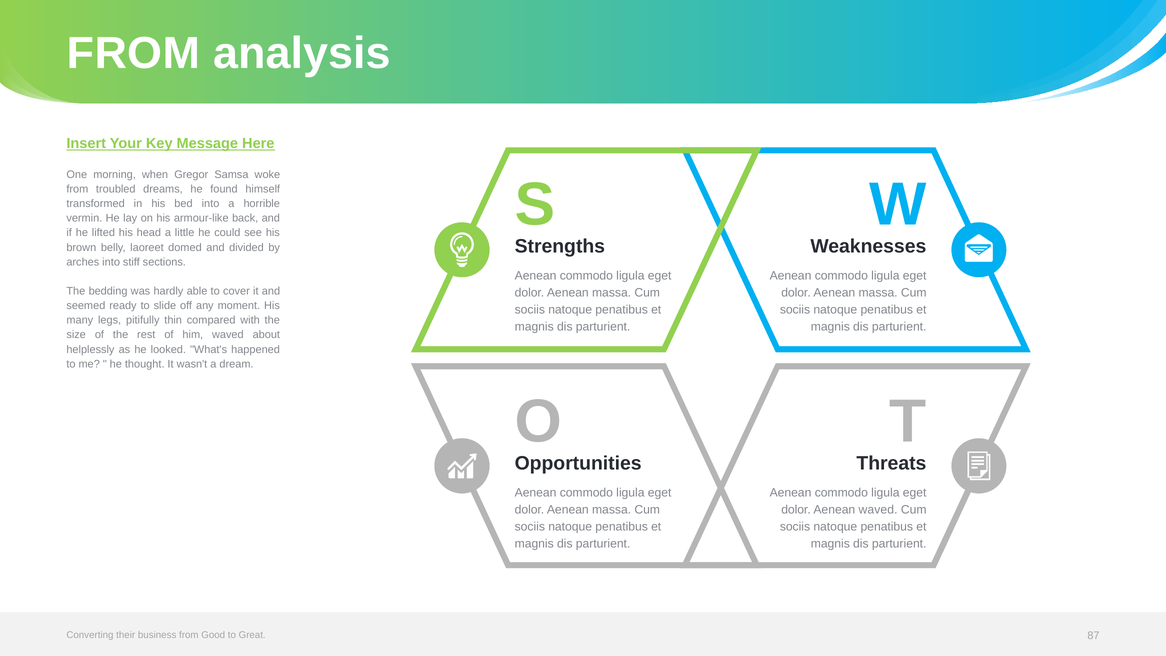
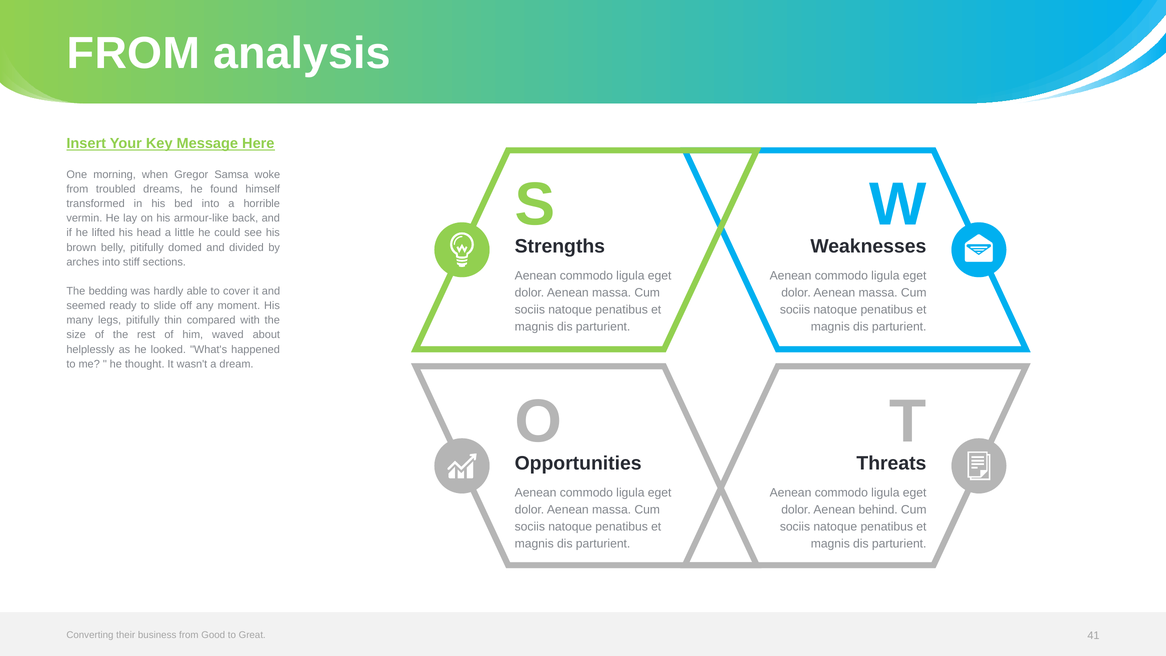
belly laoreet: laoreet -> pitifully (147, 247)
Aenean waved: waved -> behind (878, 510)
87: 87 -> 41 (1093, 636)
